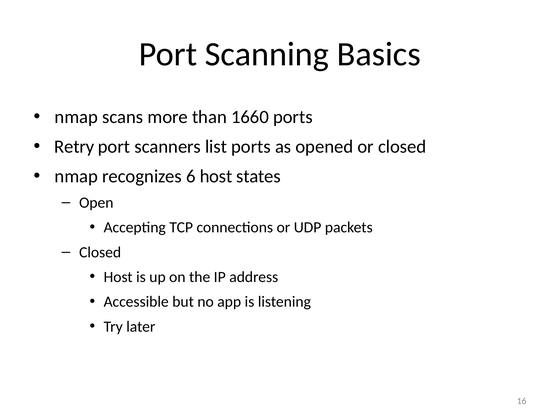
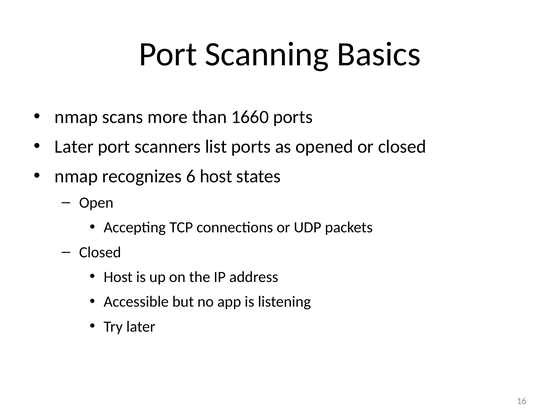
Retry: Retry -> Later (74, 147)
